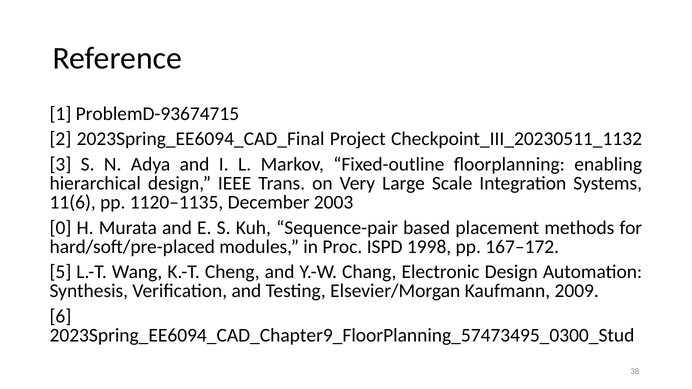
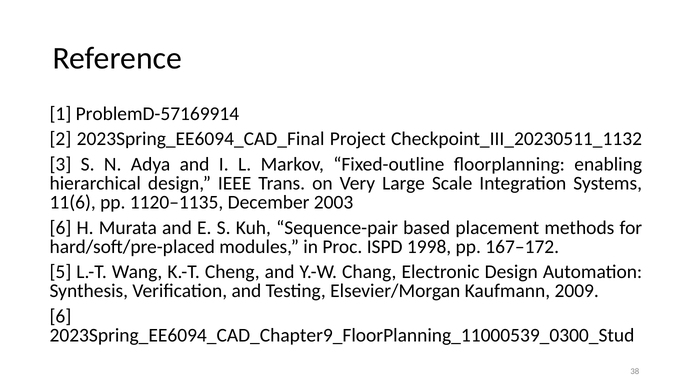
ProblemD-93674715: ProblemD-93674715 -> ProblemD-57169914 (157, 114)
0: 0 -> 6 (60, 228)
2023Spring_EE6094_CAD_Chapter9_FloorPlanning_57473495_0300_Stud: 2023Spring_EE6094_CAD_Chapter9_FloorPlanning_57473495_0300_Stud -> 2023Spring_EE6094_CAD_Chapter9_FloorPlanning_11000539_0300_Stud (342, 335)
